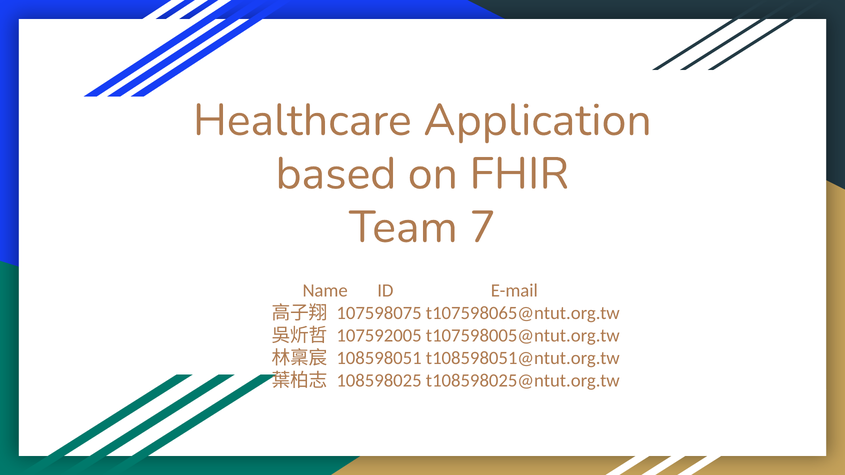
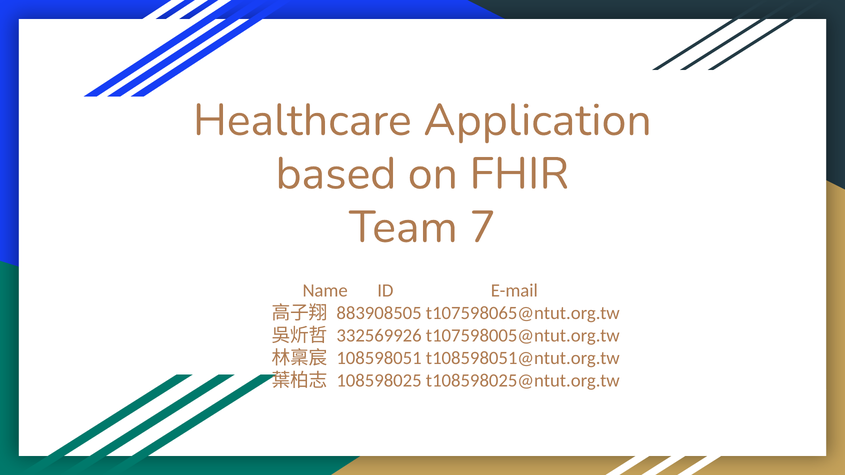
107598075: 107598075 -> 883908505 (379, 313)
107592005: 107592005 -> 332569926 (379, 336)
